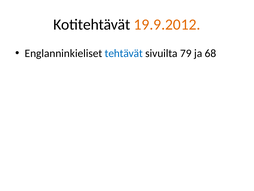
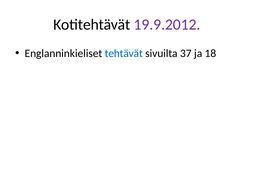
19.9.2012 colour: orange -> purple (167, 25)
79: 79 -> 37 (186, 53)
68: 68 -> 18 (210, 53)
